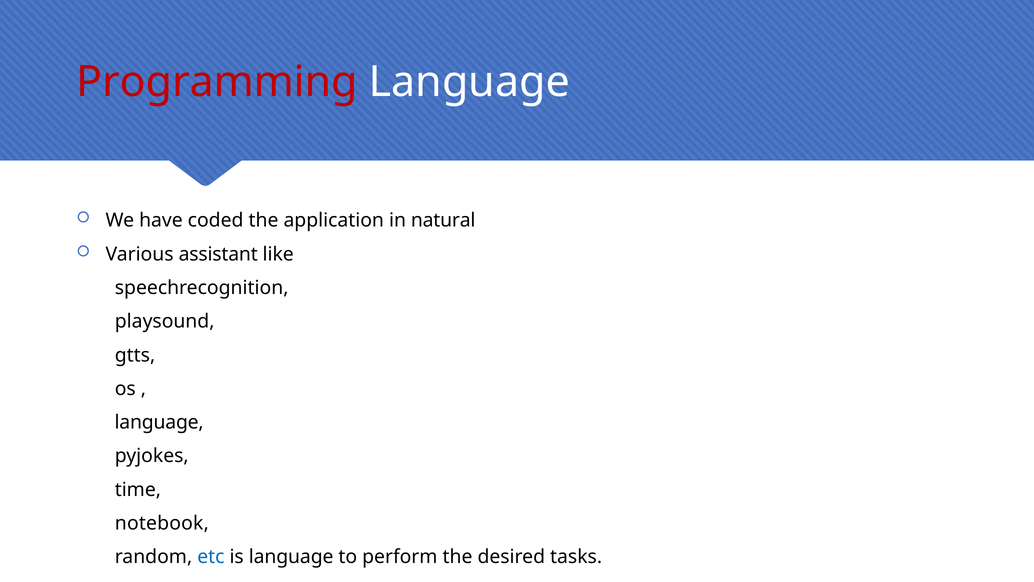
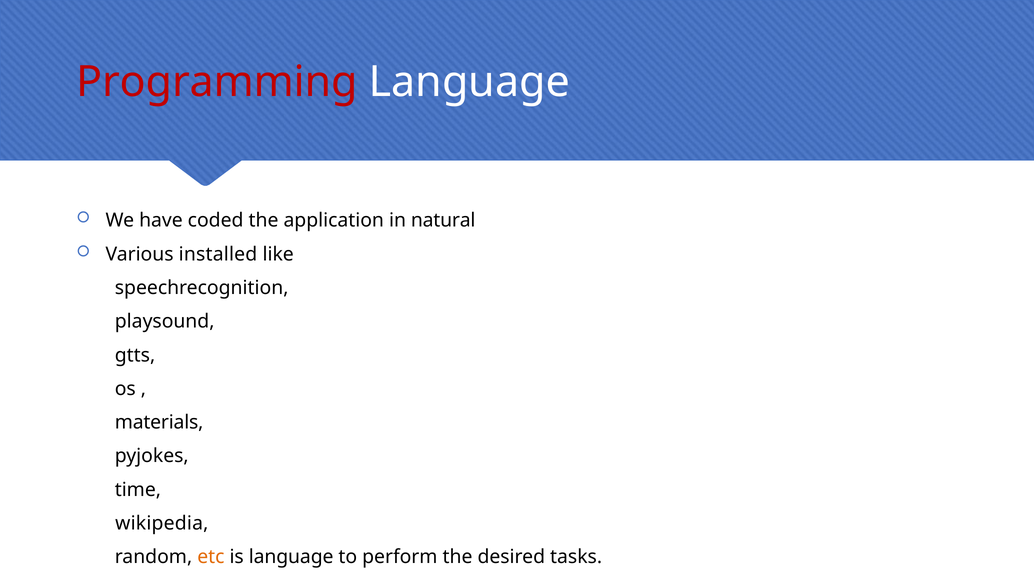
assistant: assistant -> installed (218, 254)
language: language -> materials (159, 422)
notebook: notebook -> wikipedia (162, 523)
etc colour: blue -> orange (211, 557)
